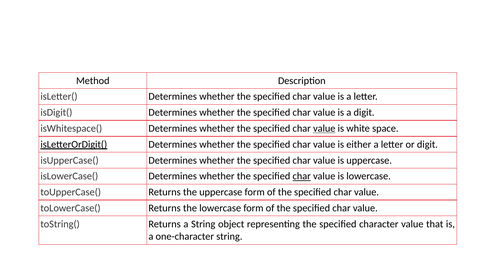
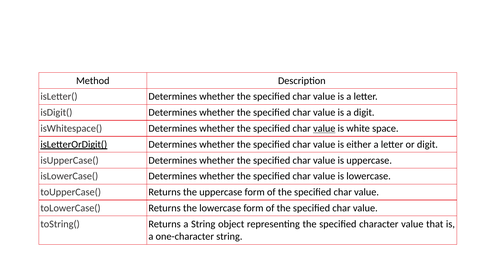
char underline: present -> none (302, 176)
